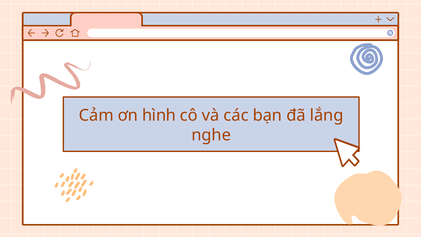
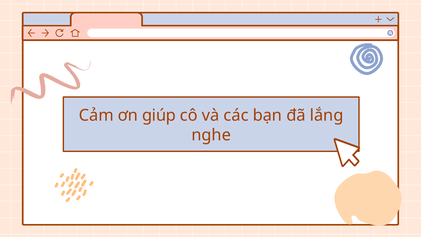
hình: hình -> giúp (159, 115)
